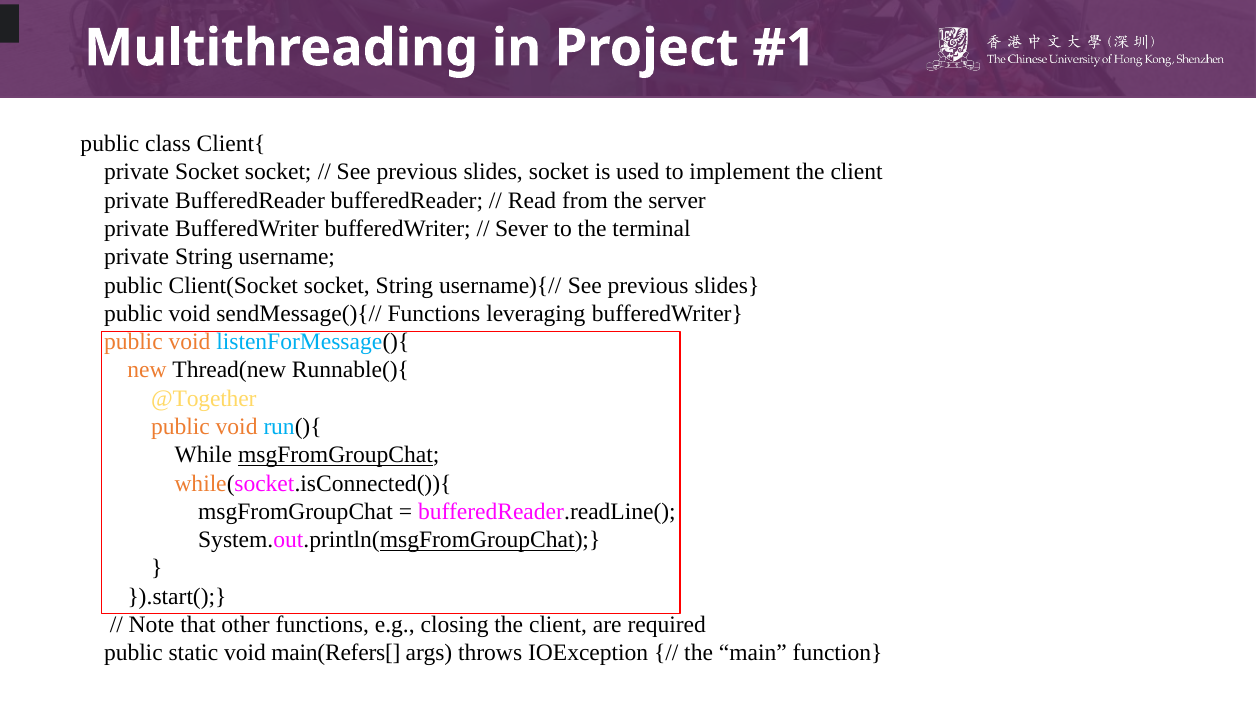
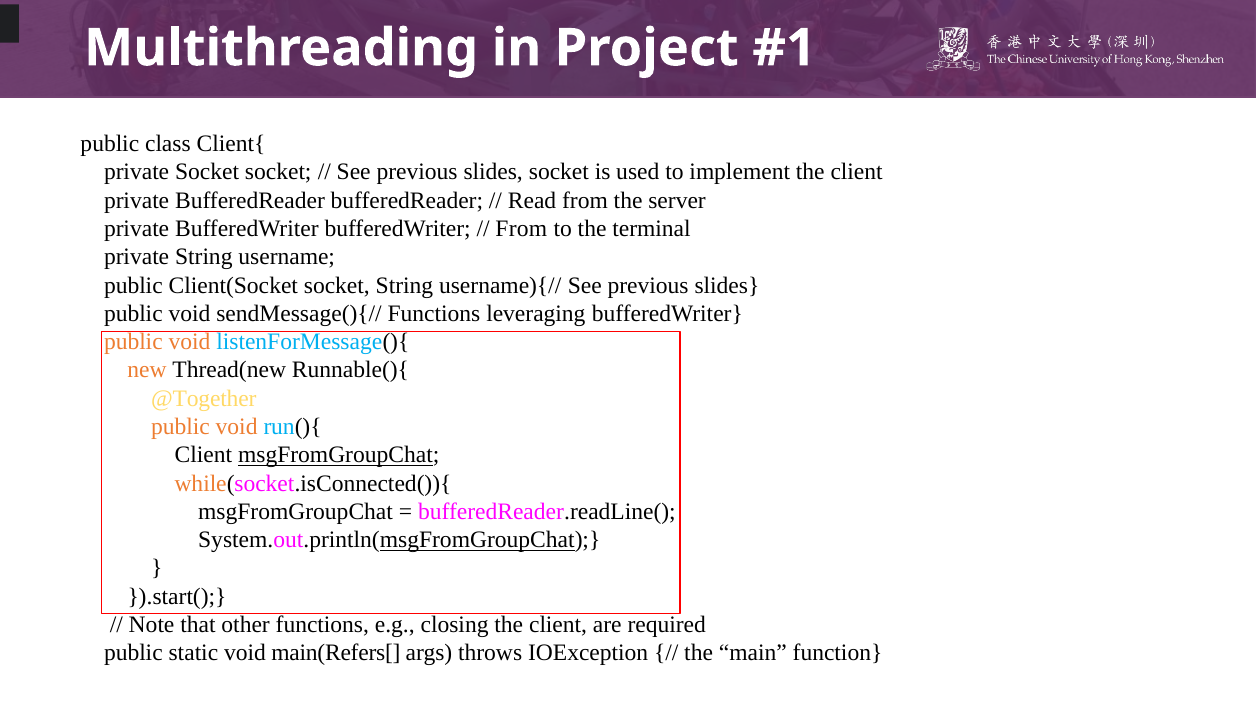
Sever: Sever -> From (521, 229)
While: While -> Client (203, 455)
